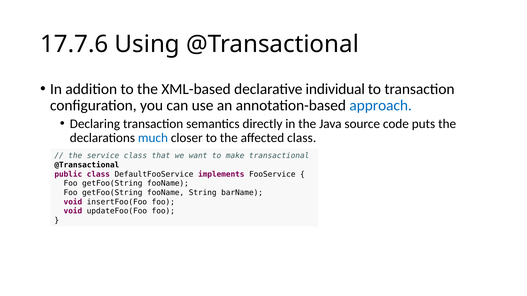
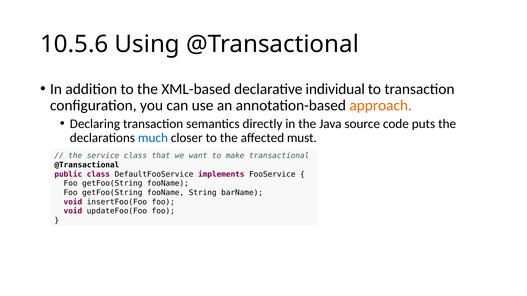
17.7.6: 17.7.6 -> 10.5.6 (74, 44)
approach colour: blue -> orange (381, 106)
affected class: class -> must (302, 138)
